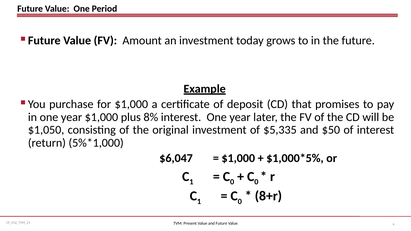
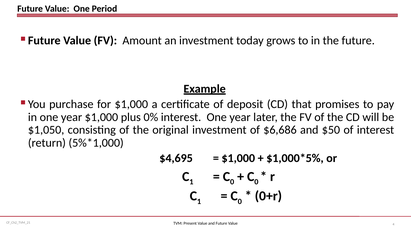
8%: 8% -> 0% (151, 117)
$5,335: $5,335 -> $6,686 (280, 130)
$6,047: $6,047 -> $4,695 (176, 158)
8+r: 8+r -> 0+r (268, 196)
